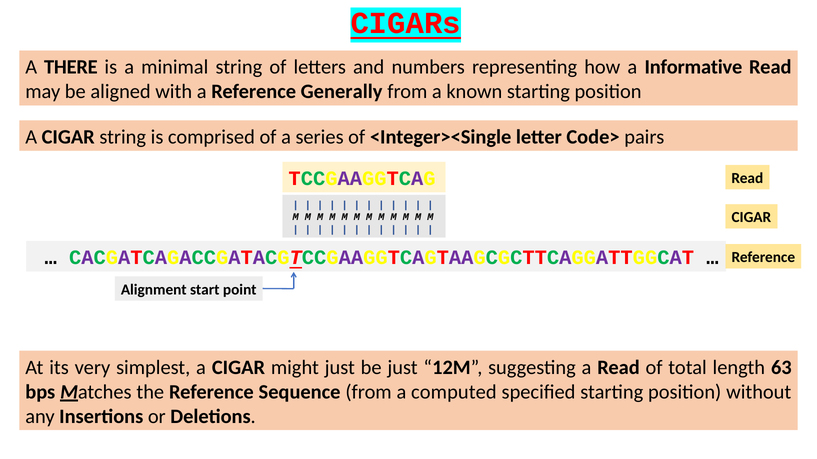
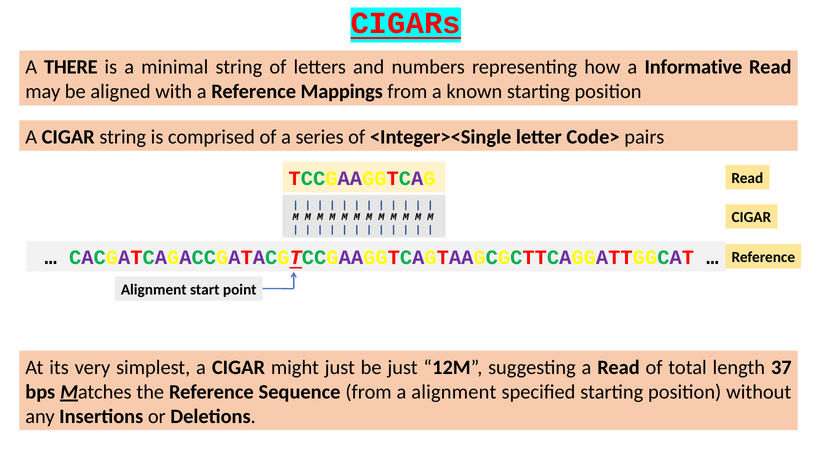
Generally: Generally -> Mappings (342, 92)
63: 63 -> 37 (781, 368)
a computed: computed -> alignment (454, 392)
